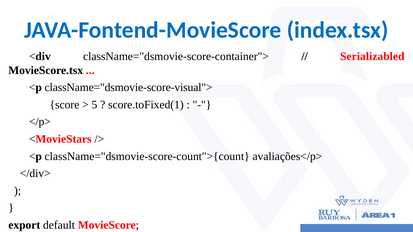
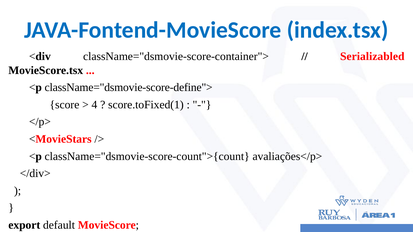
className="dsmovie-score-visual">: className="dsmovie-score-visual"> -> className="dsmovie-score-define"> (129, 88)
5: 5 -> 4 (94, 105)
